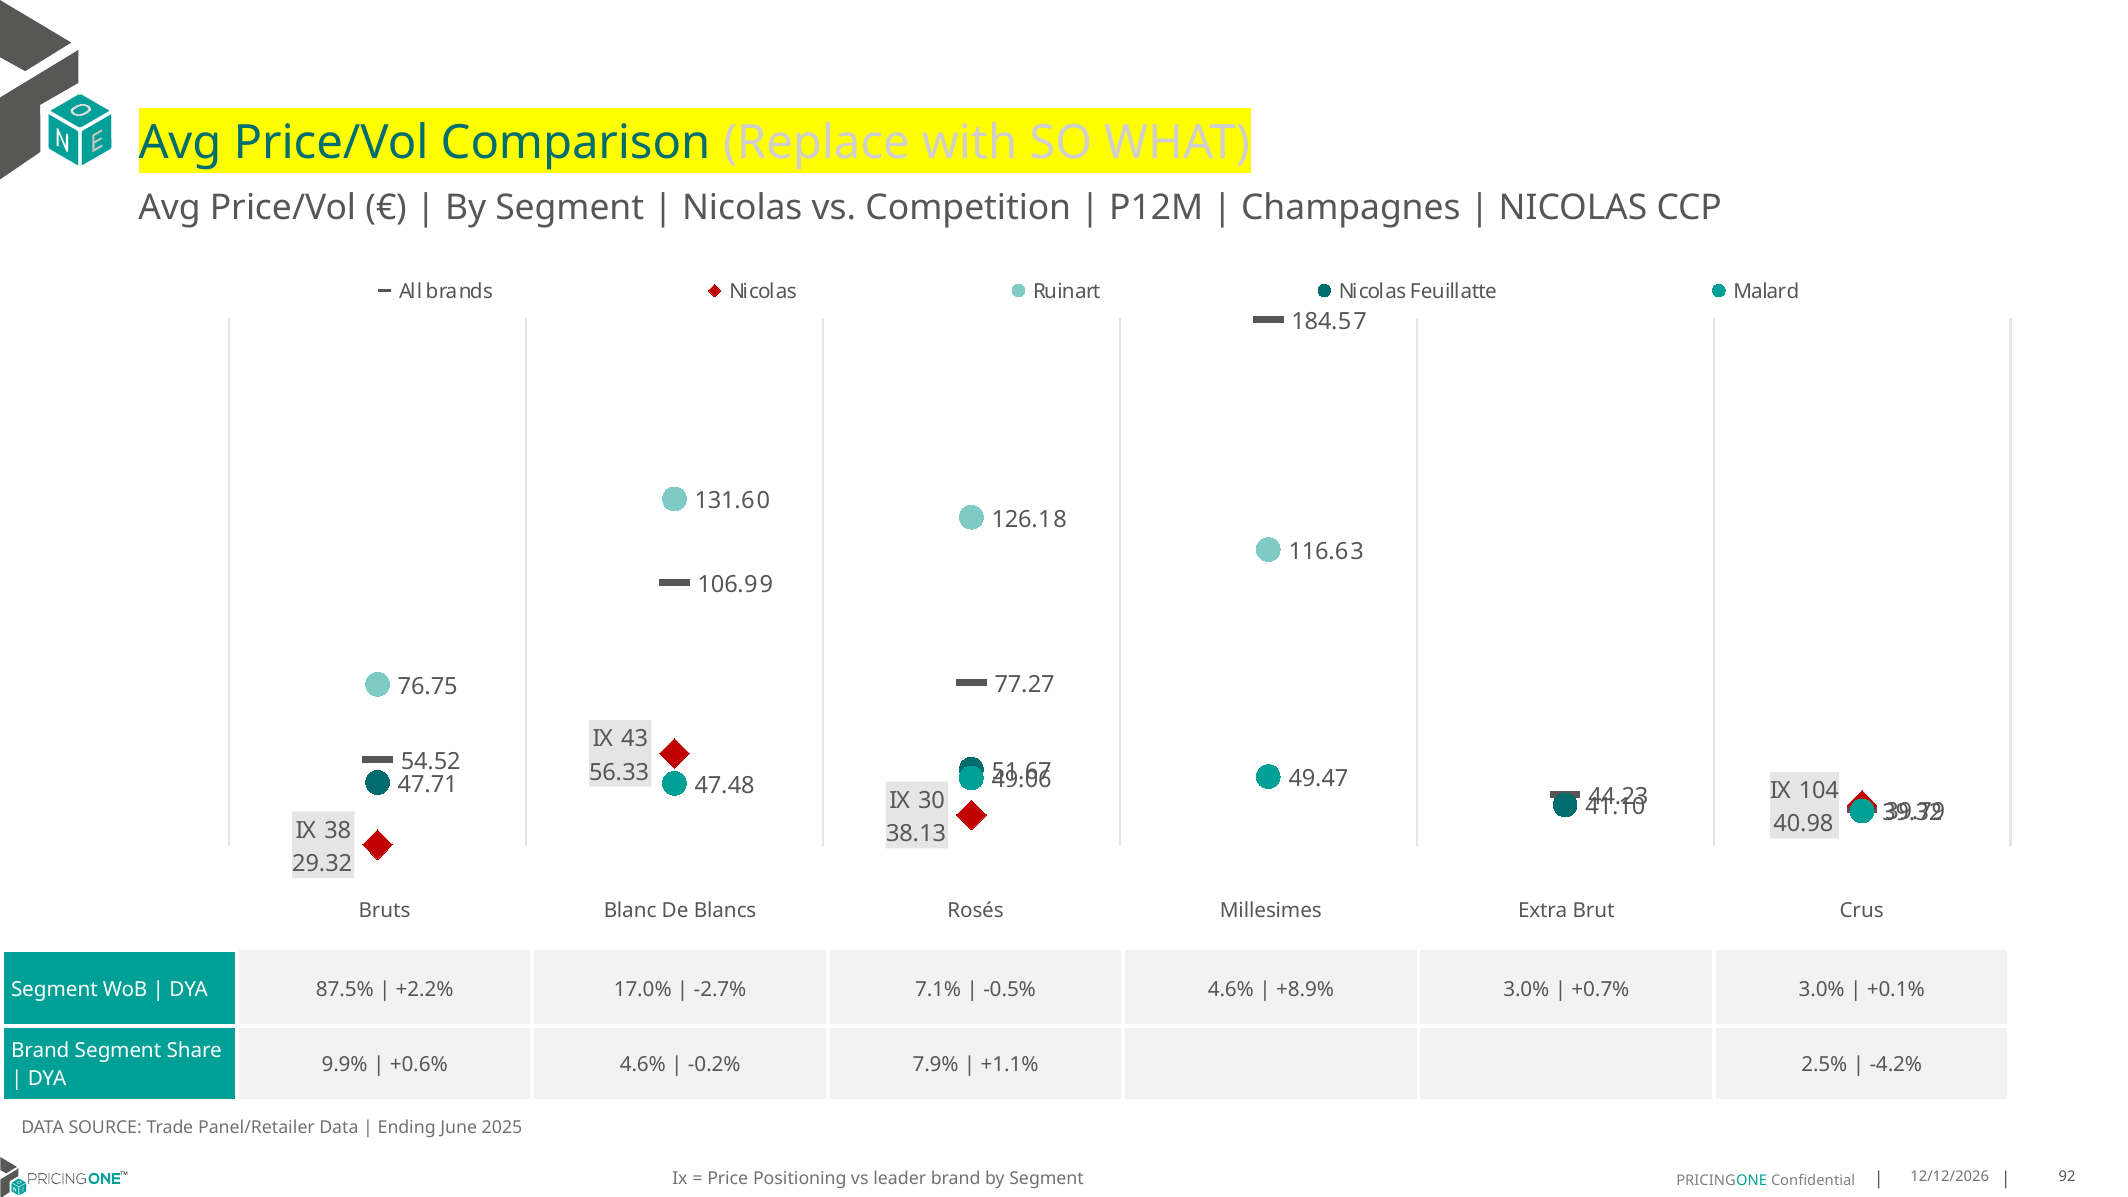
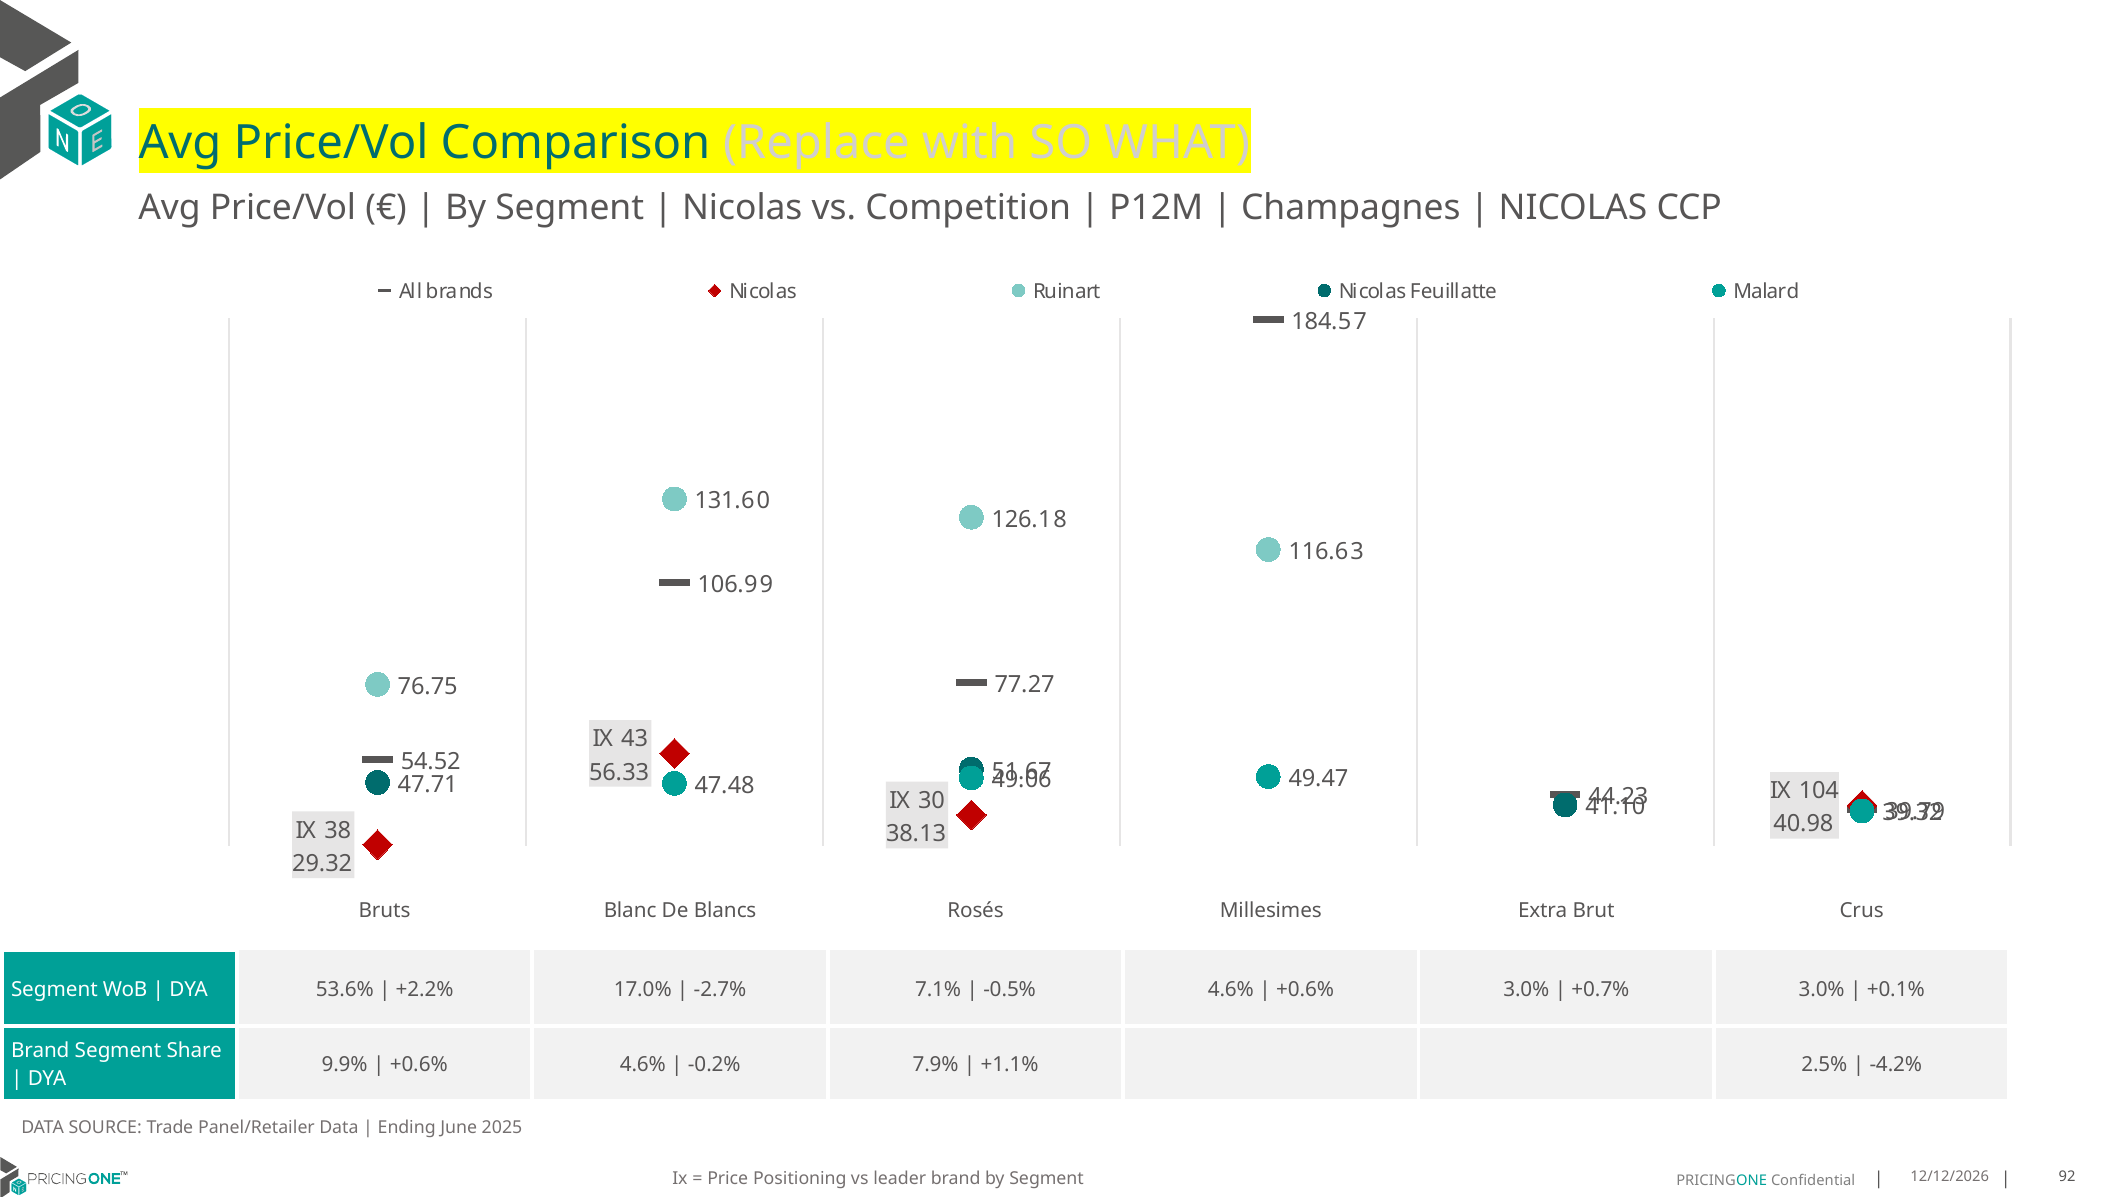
87.5%: 87.5% -> 53.6% (345, 989)
+8.9%: +8.9% -> +0.6% (1305, 989)
